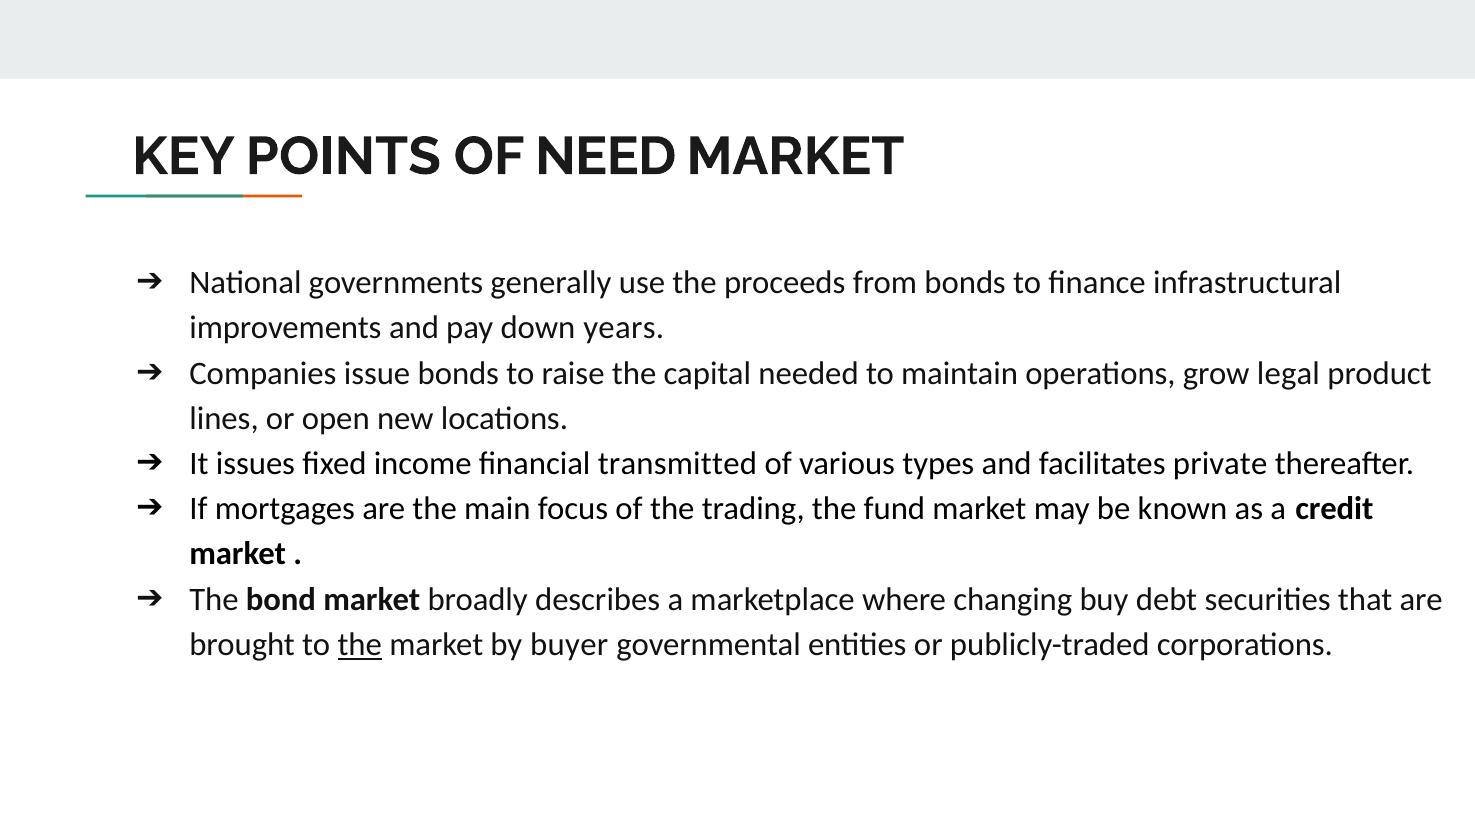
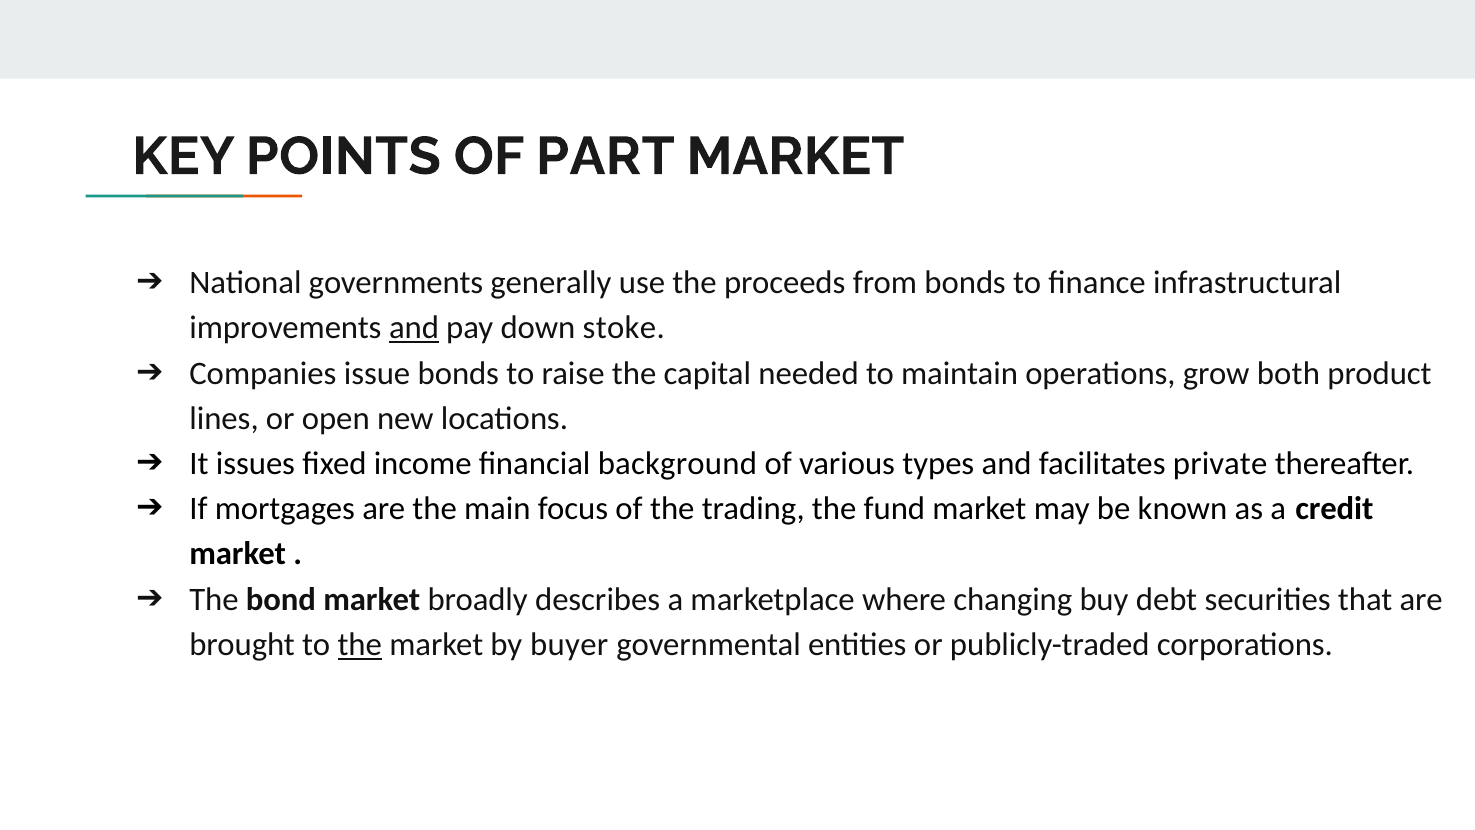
NEED: NEED -> PART (605, 156)
and underline: none -> present (414, 328)
years: years -> stoke (624, 328)
legal: legal -> both (1288, 373)
transmitted: transmitted -> background (677, 464)
